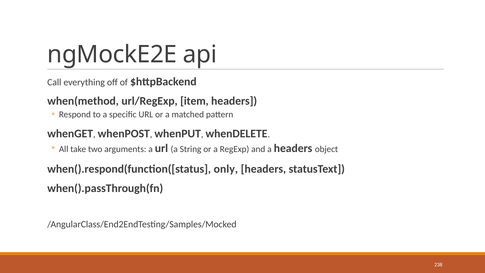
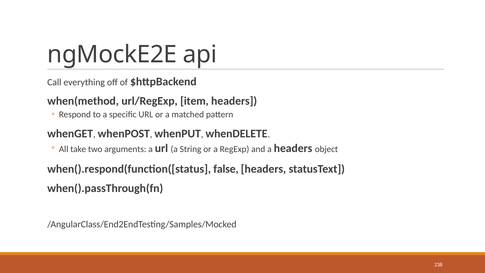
only: only -> false (226, 169)
